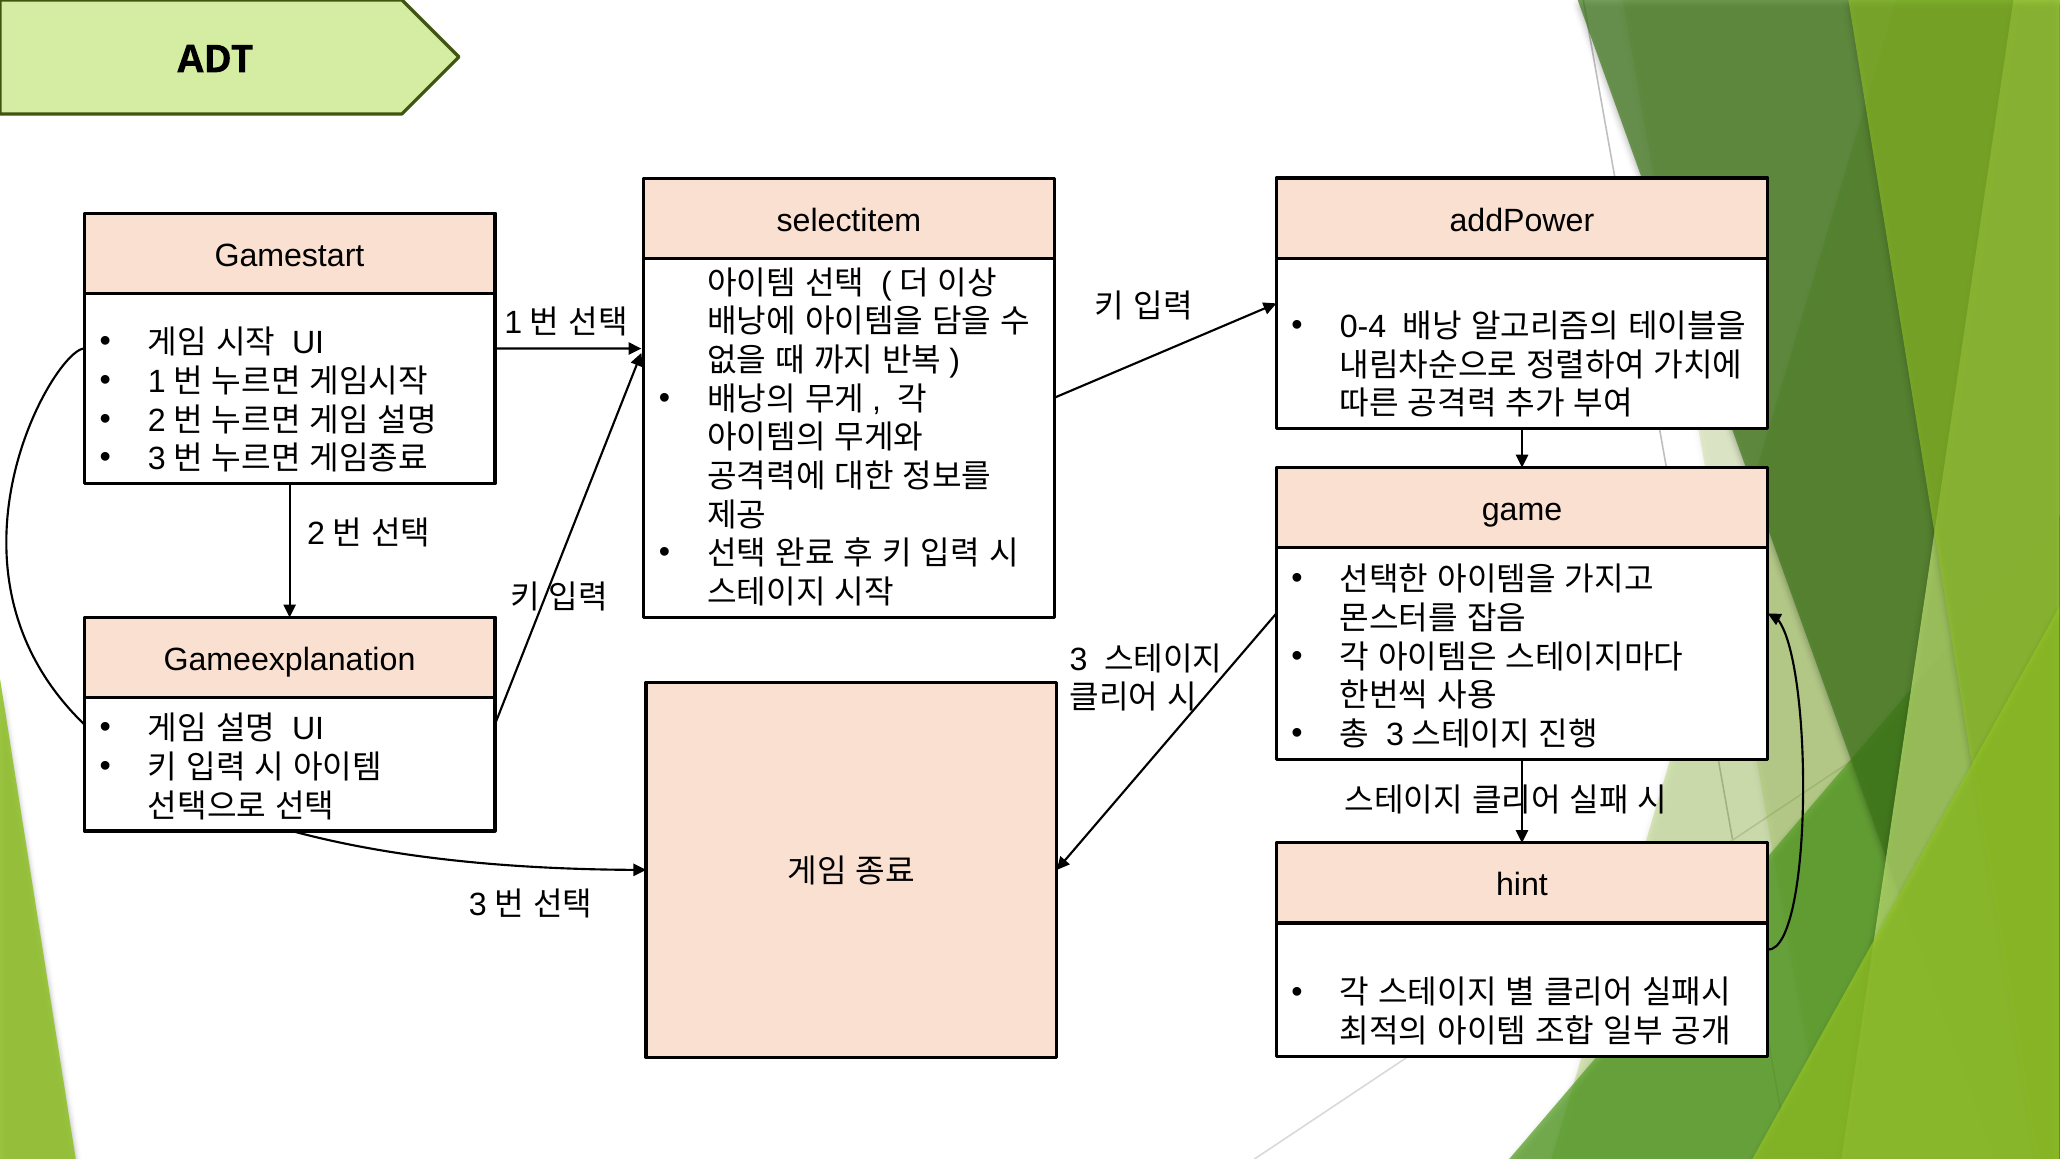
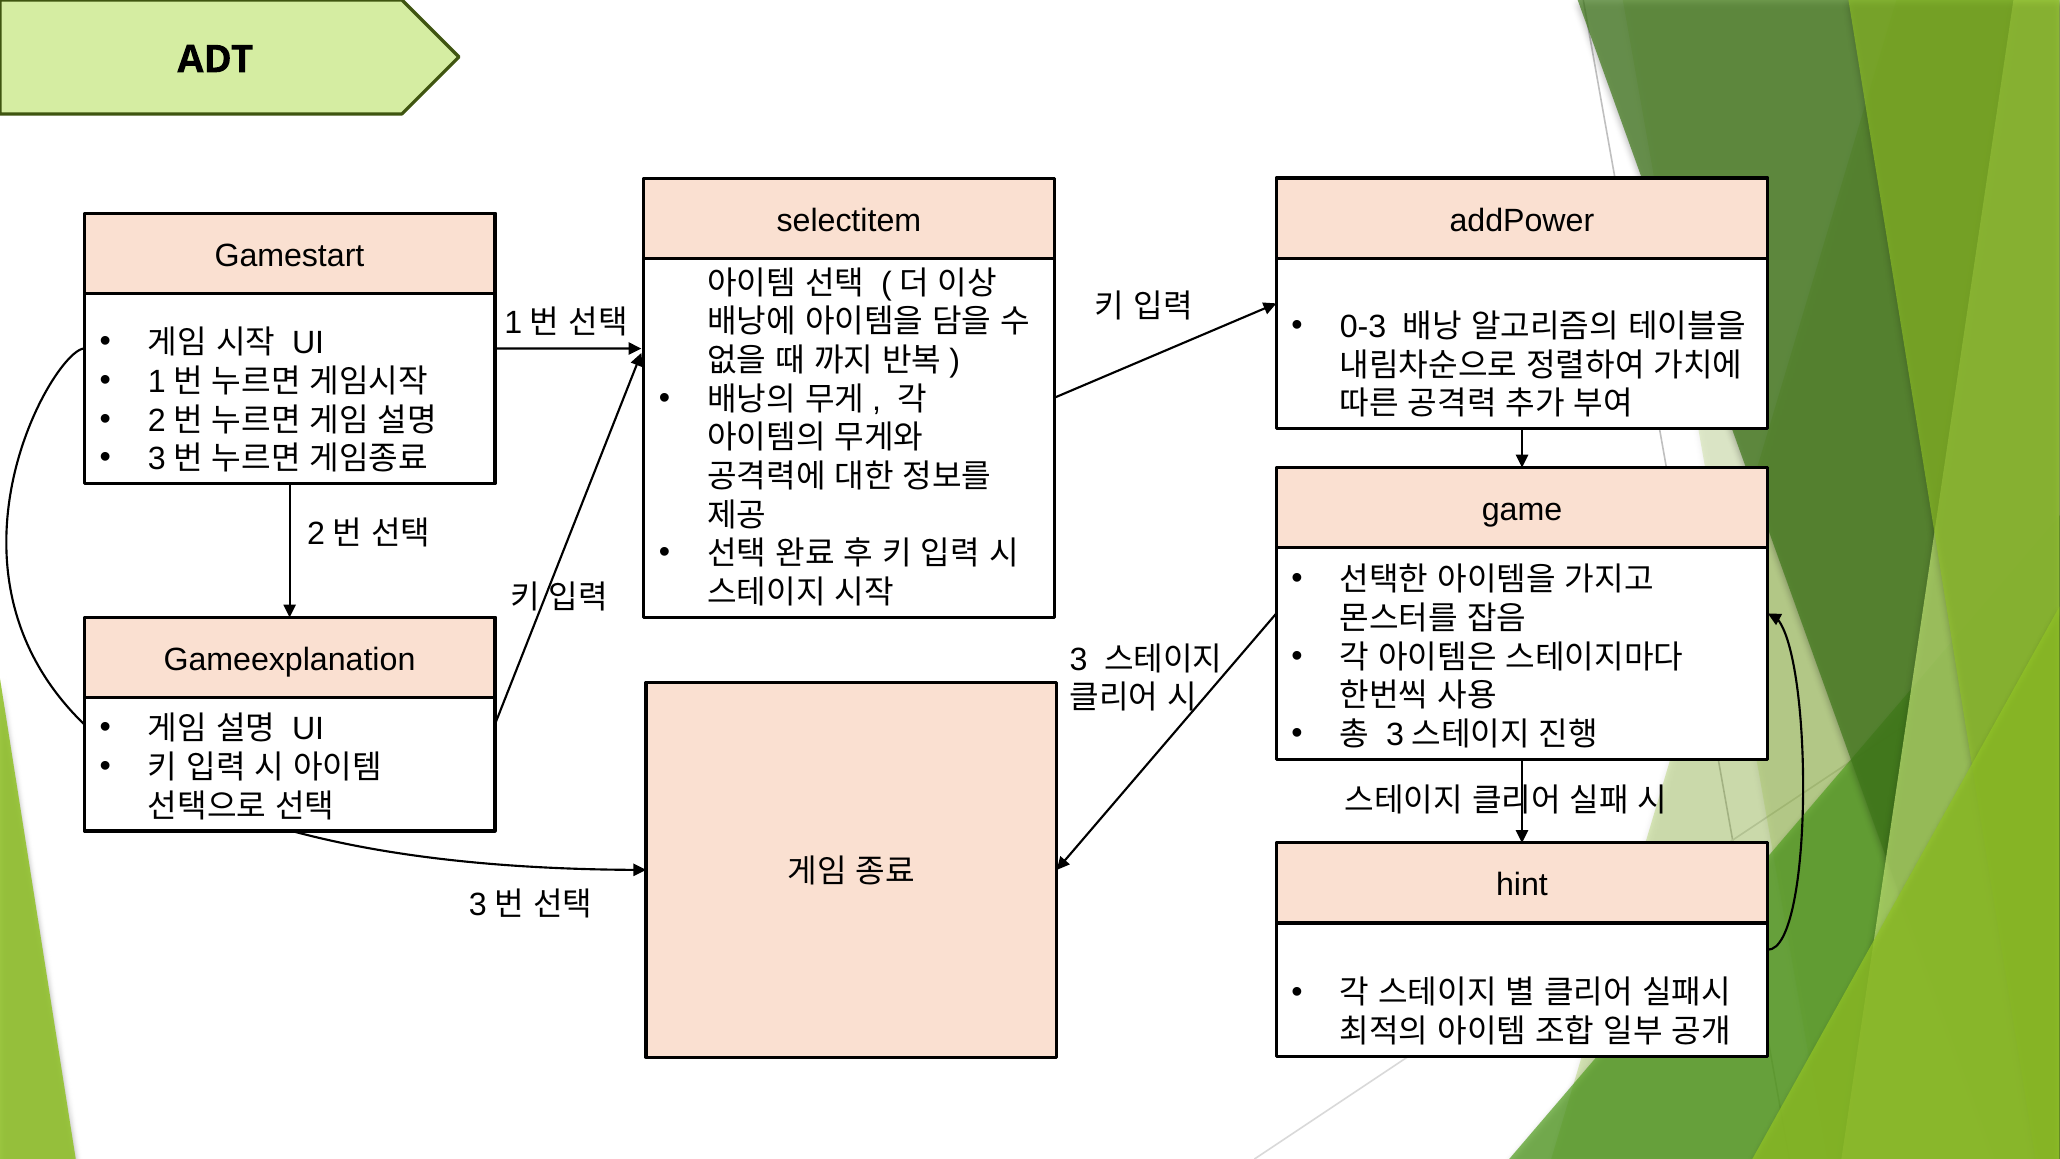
0-4: 0-4 -> 0-3 (1363, 327)
